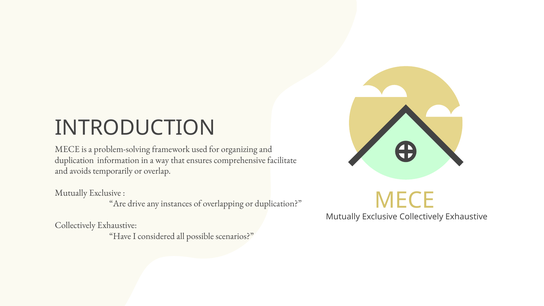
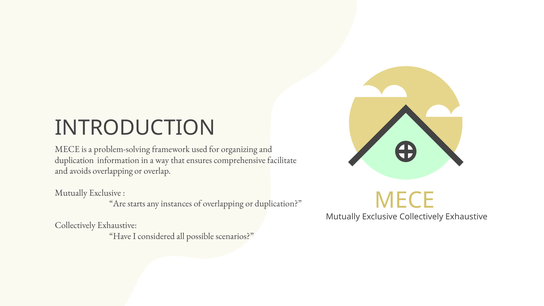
avoids temporarily: temporarily -> overlapping (113, 171)
drive: drive -> starts (136, 204)
